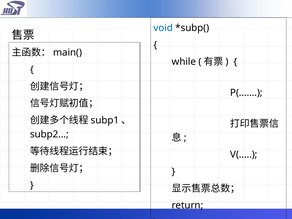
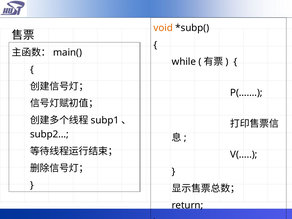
void colour: blue -> orange (163, 28)
